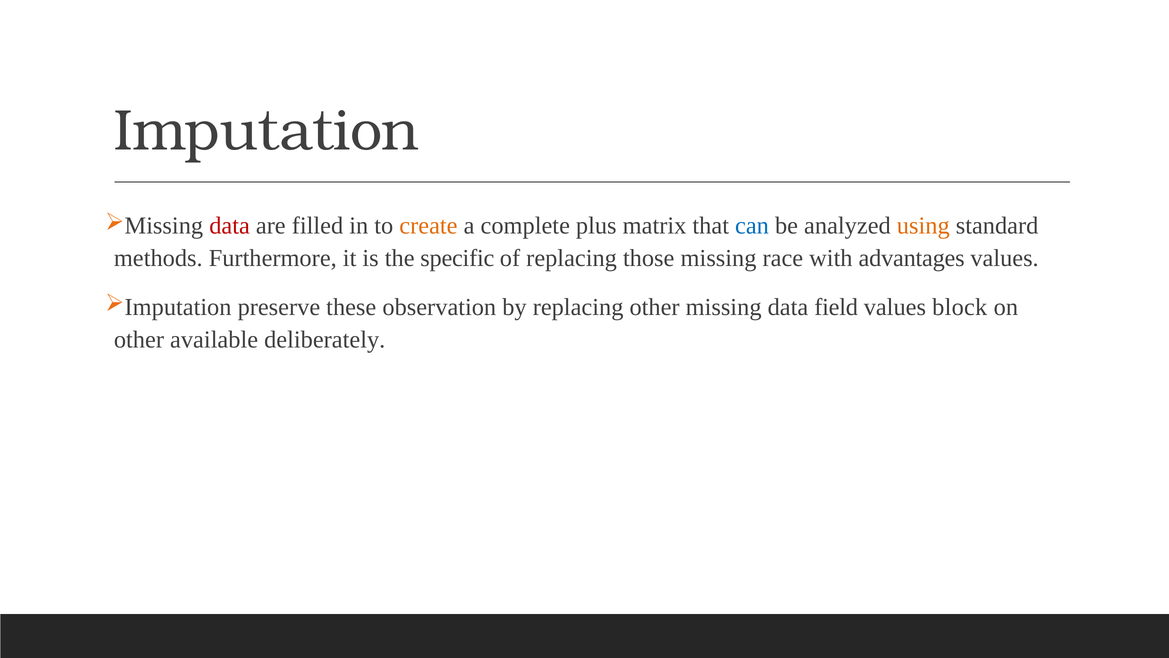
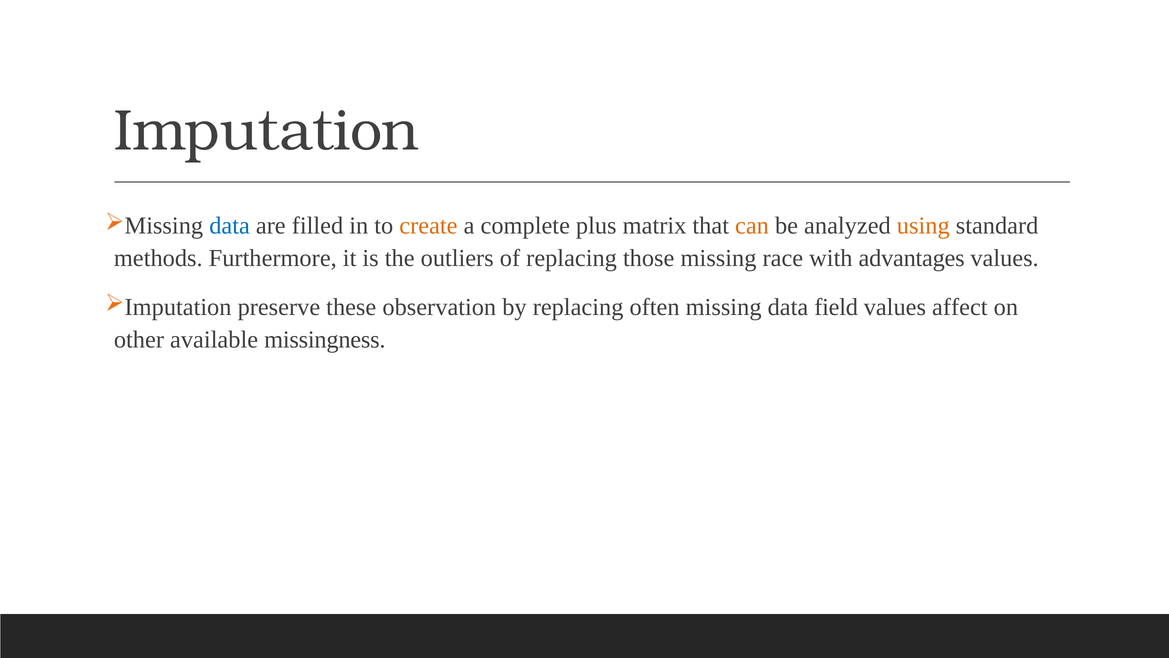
data colour: red -> blue (230, 226)
can colour: blue -> orange (752, 226)
specific: specific -> outliers (457, 258)
replacing other: other -> often (655, 307)
block: block -> affect (960, 307)
deliberately: deliberately -> missingness (325, 339)
